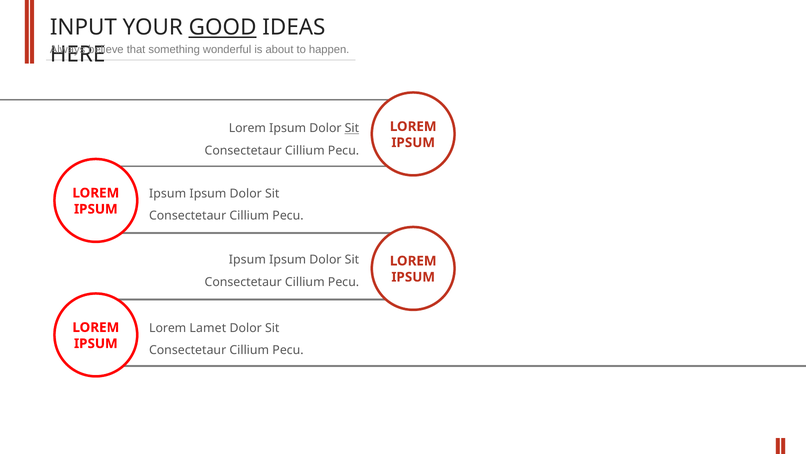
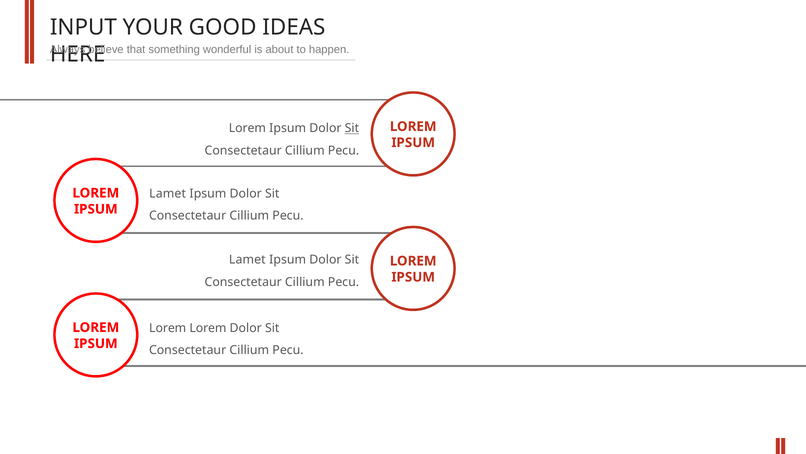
GOOD underline: present -> none (223, 27)
Ipsum: Ipsum -> Lamet (168, 193)
Ipsum: Ipsum -> Lamet (247, 259)
Lorem Lamet: Lamet -> Lorem (208, 328)
